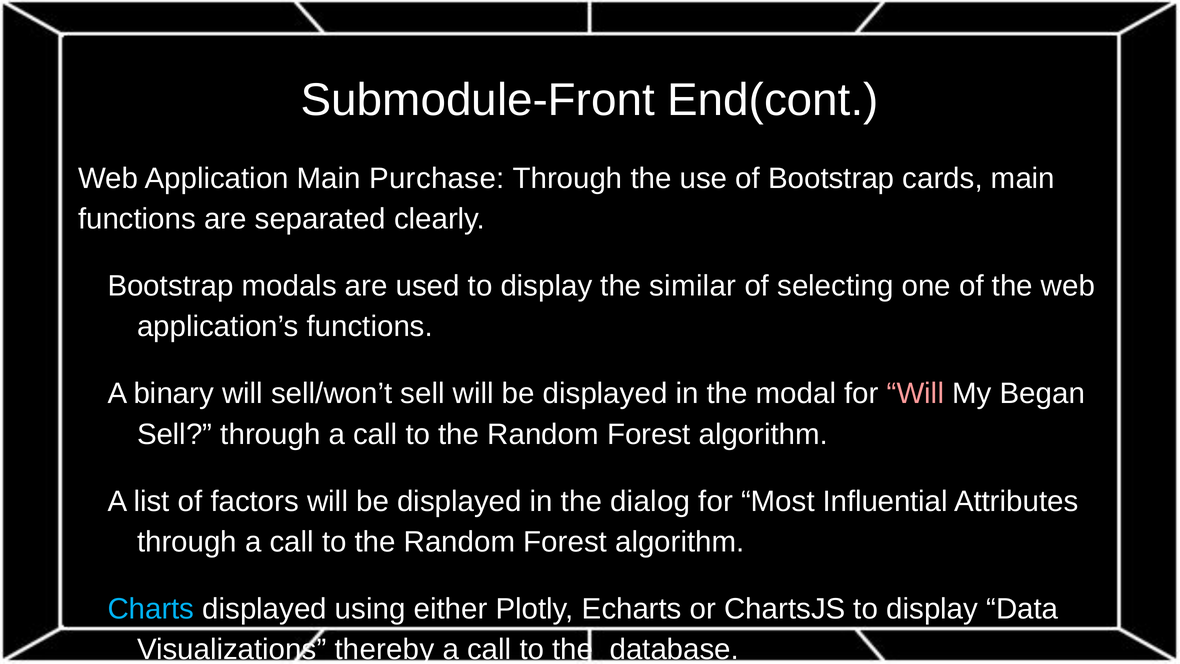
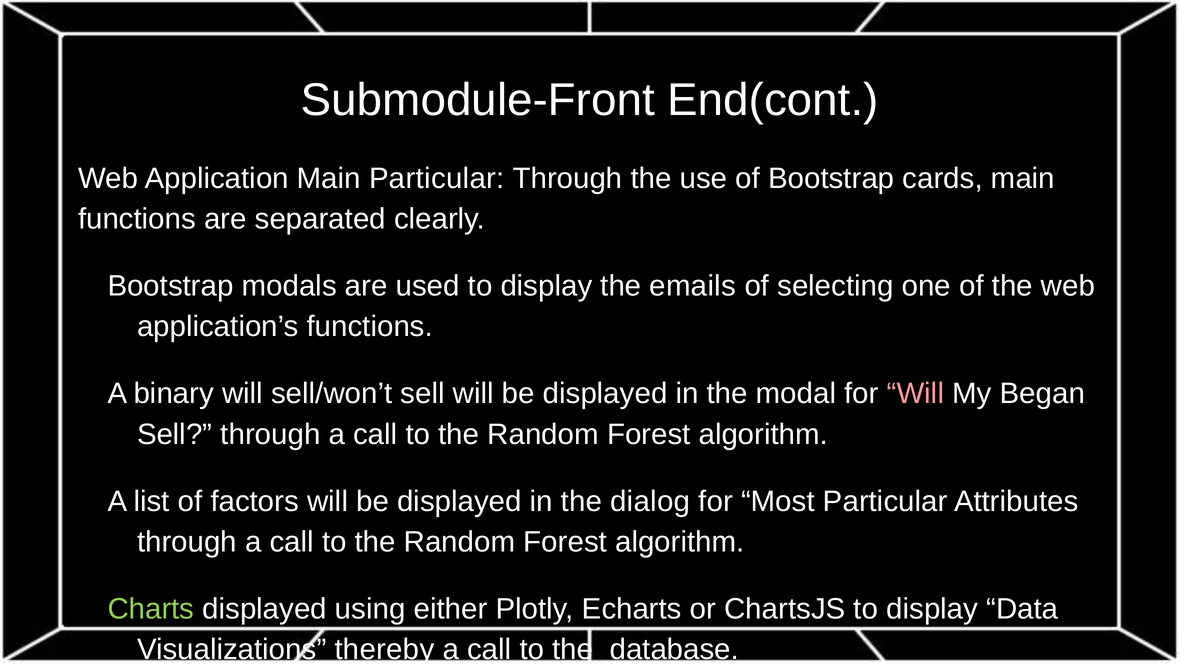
Main Purchase: Purchase -> Particular (437, 178)
similar: similar -> emails (693, 286)
Most Influential: Influential -> Particular (885, 501)
Charts colour: light blue -> light green (151, 609)
